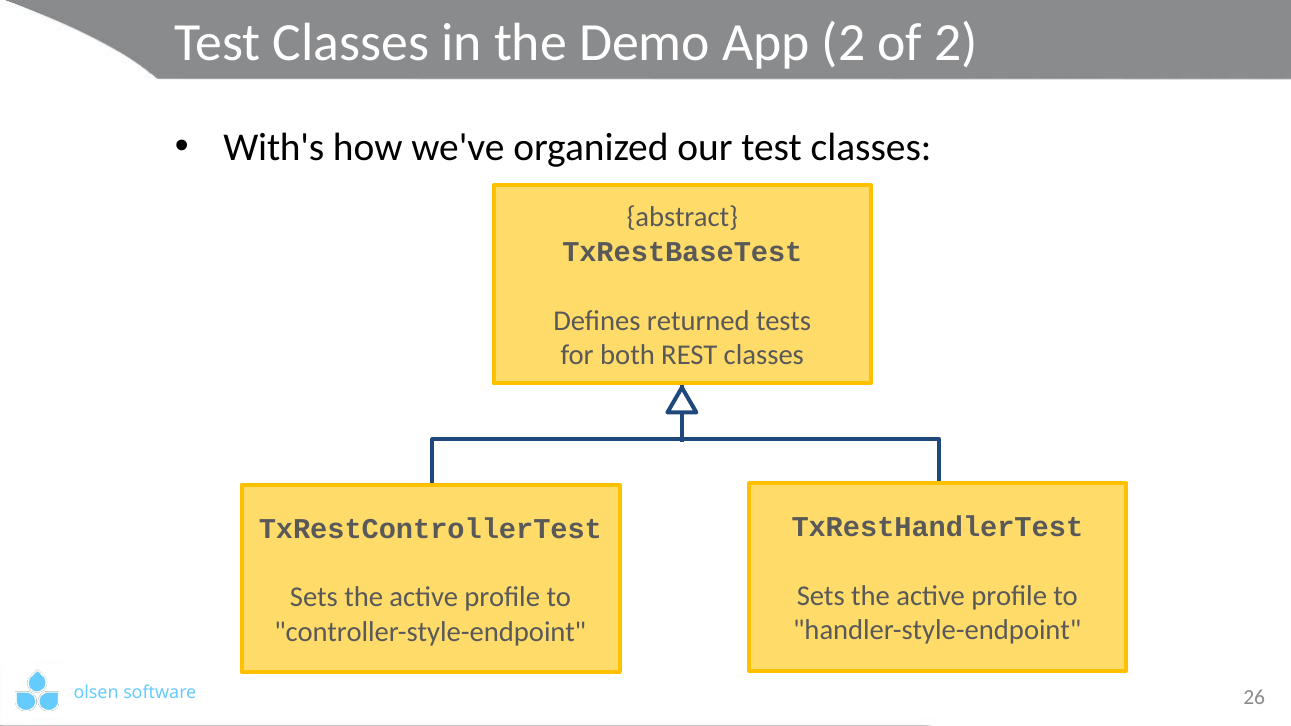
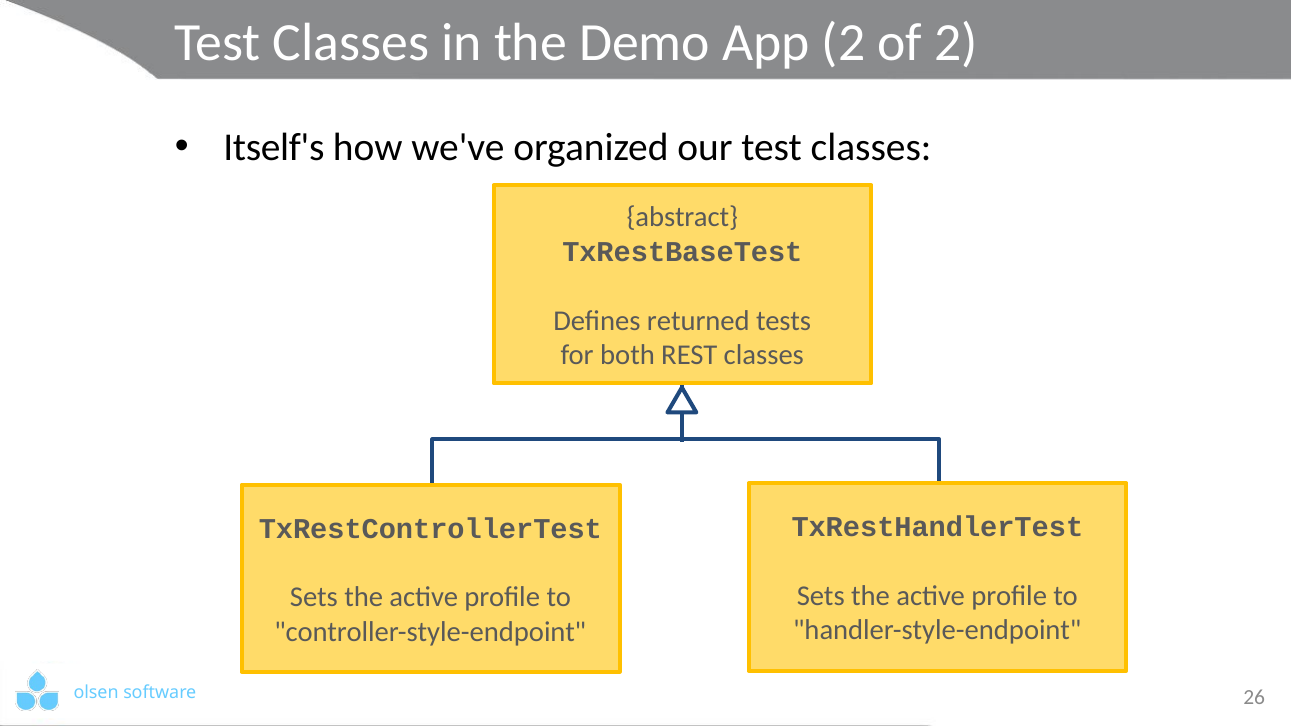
With's: With's -> Itself's (274, 148)
